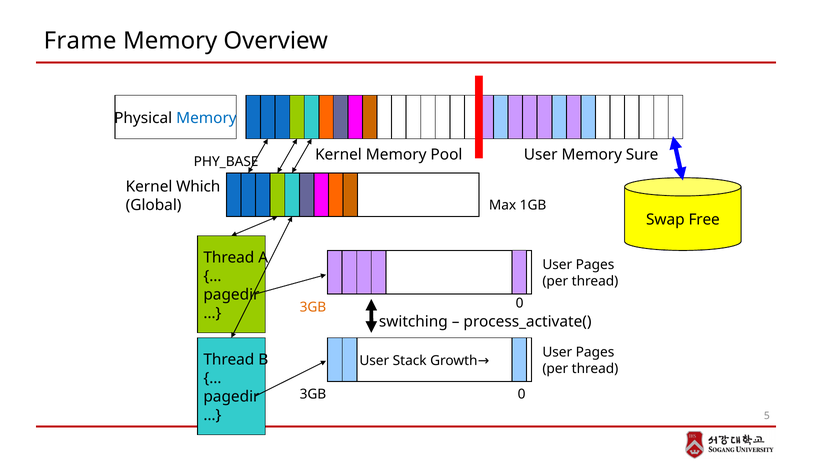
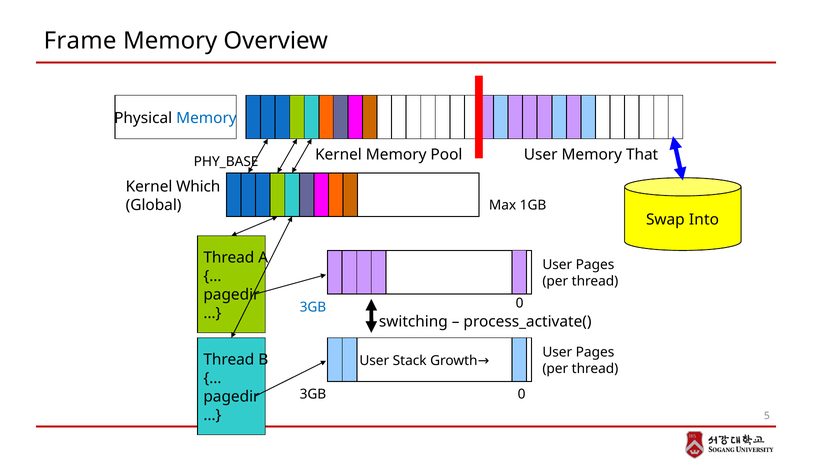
Sure: Sure -> That (642, 155)
Free: Free -> Into (704, 220)
3GB colour: orange -> blue (313, 307)
